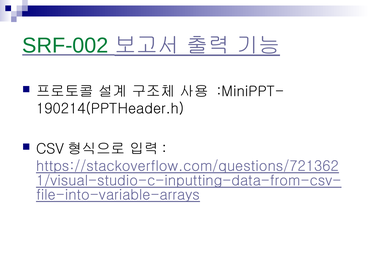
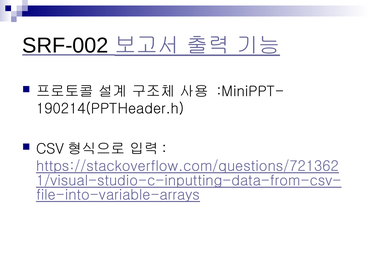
SRF-002 colour: green -> black (65, 45)
